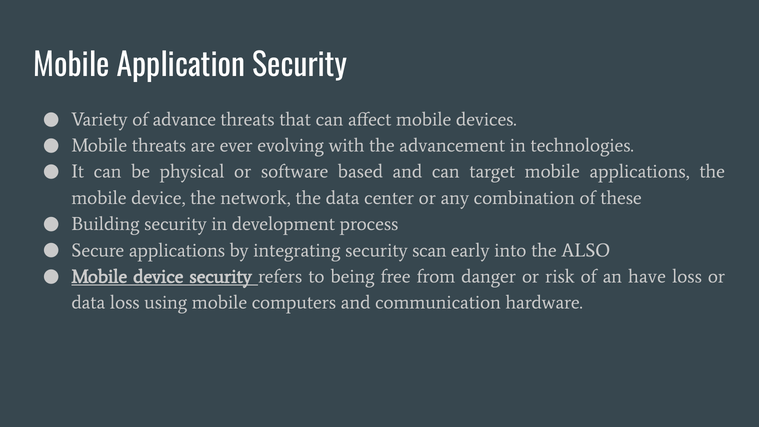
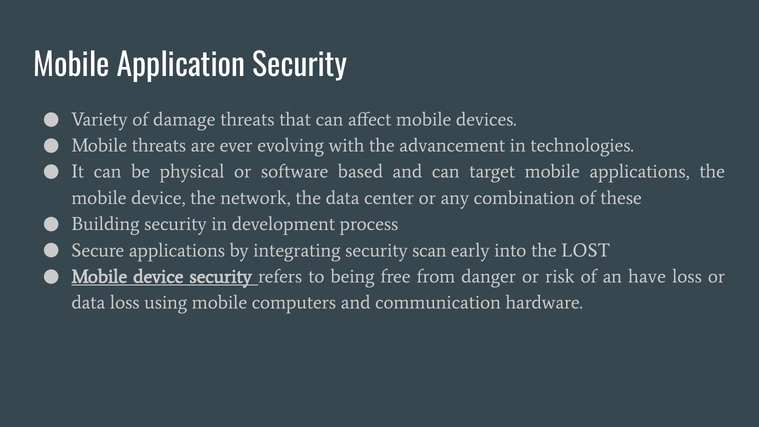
advance: advance -> damage (184, 119)
ALSO: ALSO -> LOST (586, 250)
